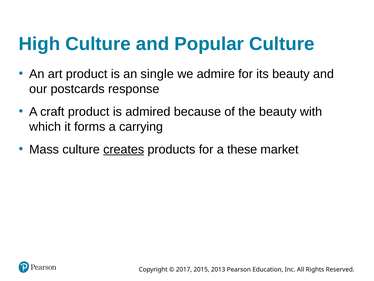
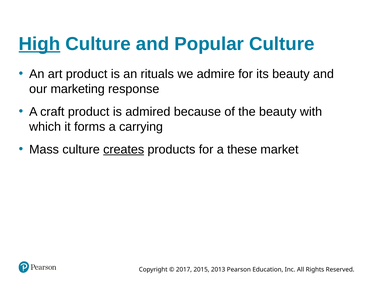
High underline: none -> present (39, 44)
single: single -> rituals (157, 74)
postcards: postcards -> marketing (78, 89)
